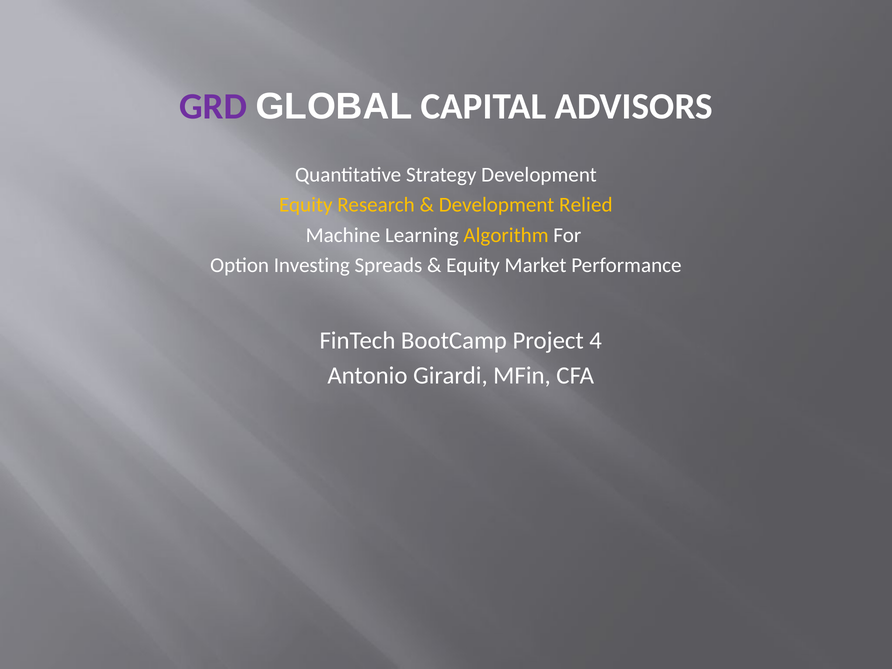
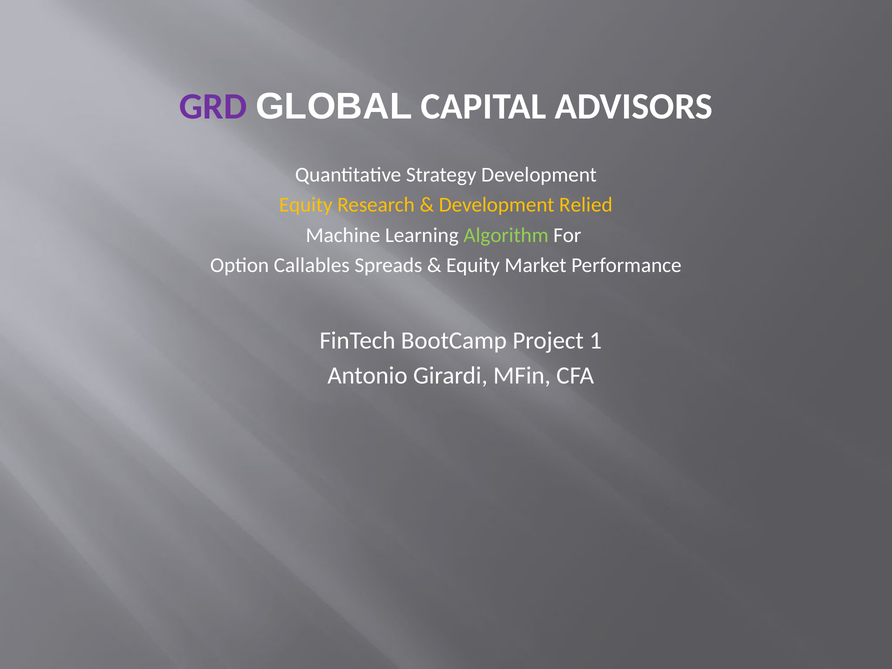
Algorithm colour: yellow -> light green (506, 235)
Investing: Investing -> Callables (312, 265)
4: 4 -> 1 (596, 341)
